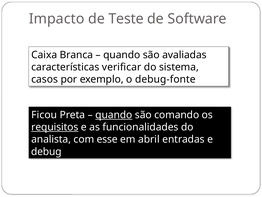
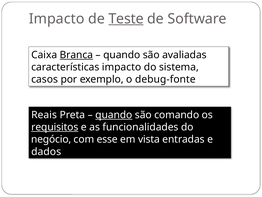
Teste underline: none -> present (126, 19)
Branca underline: none -> present (76, 55)
características verificar: verificar -> impacto (122, 67)
Ficou: Ficou -> Reais (44, 115)
analista: analista -> negócio (51, 139)
abril: abril -> vista (149, 139)
debug: debug -> dados (46, 151)
